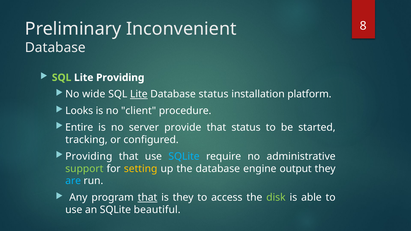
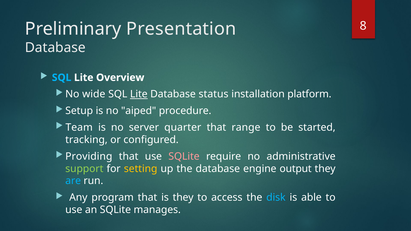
Inconvenient: Inconvenient -> Presentation (181, 29)
SQL colour: light green -> light blue (62, 78)
Lite Providing: Providing -> Overview (120, 78)
Looks: Looks -> Setup (79, 111)
client: client -> aiped (139, 111)
Entire: Entire -> Team (79, 127)
provide: provide -> quarter (183, 127)
that status: status -> range (246, 127)
SQLite colour: light blue -> pink (184, 156)
that underline: present -> none (147, 198)
disk colour: light green -> light blue (276, 198)
beautiful: beautiful -> manages (157, 210)
